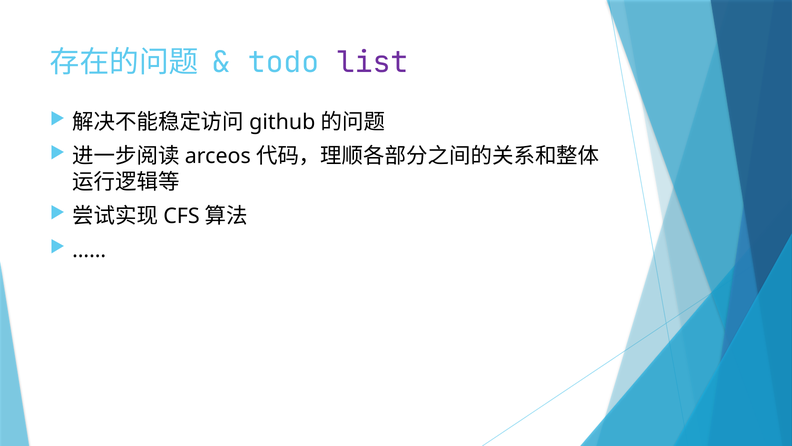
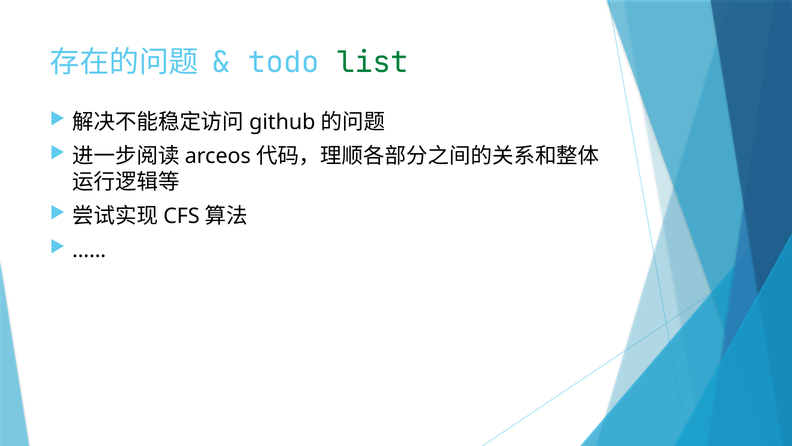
list colour: purple -> green (373, 62)
